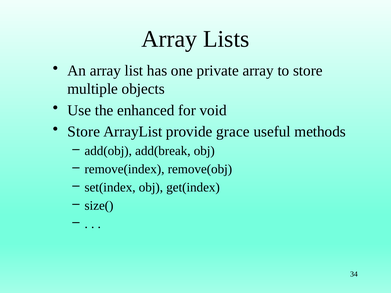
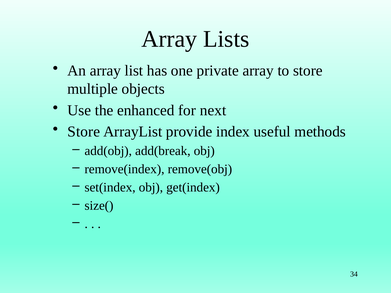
void: void -> next (213, 110)
grace: grace -> index (233, 132)
